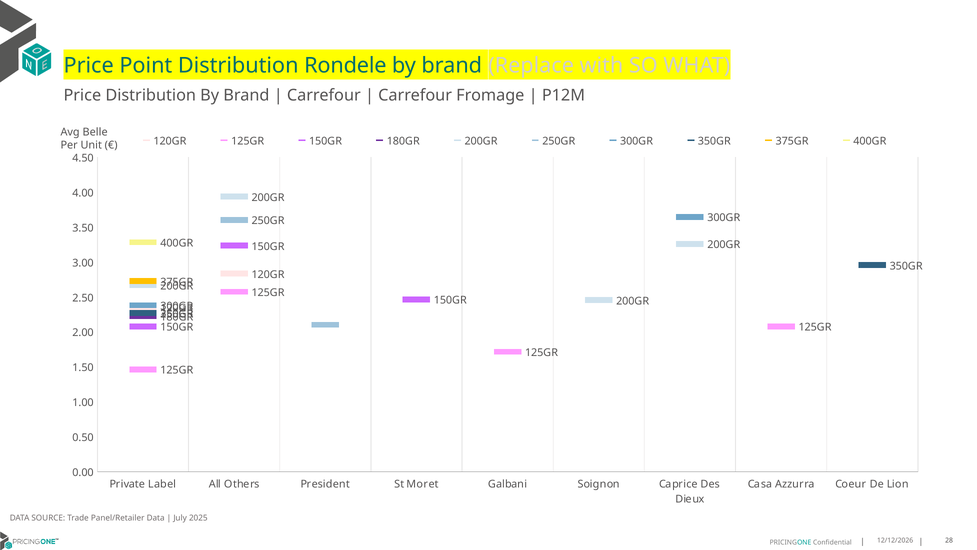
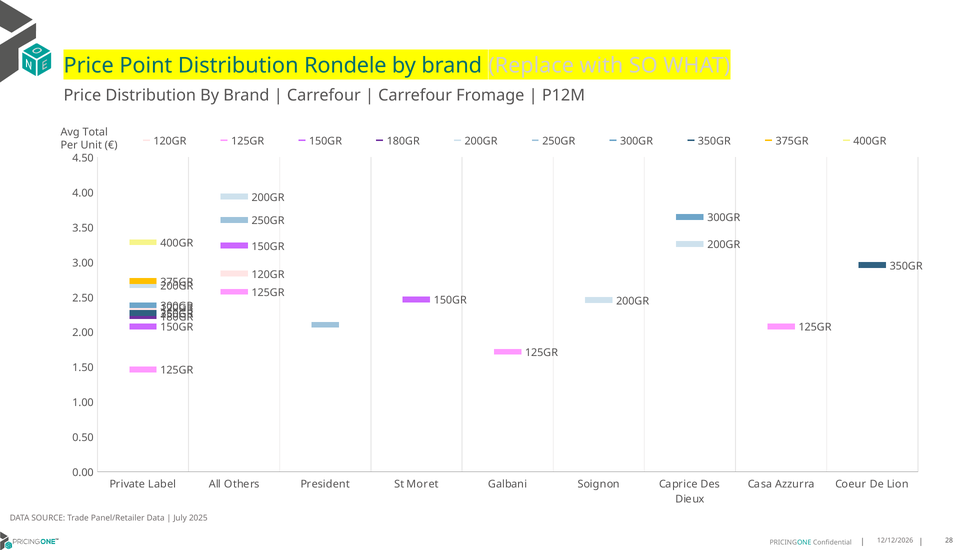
Belle: Belle -> Total (95, 132)
